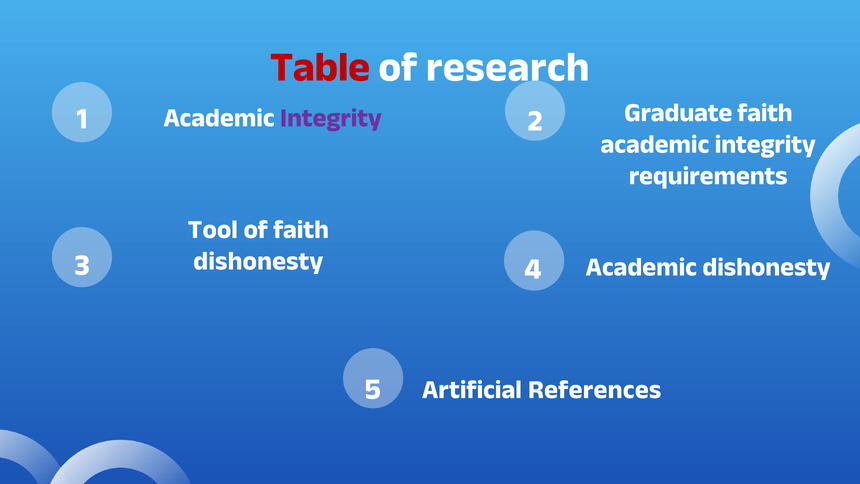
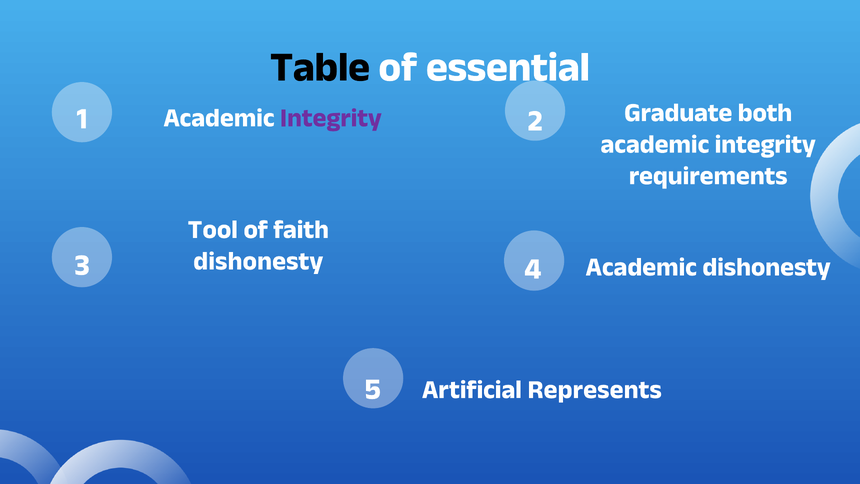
Table colour: red -> black (320, 67)
research: research -> essential (508, 67)
Graduate faith: faith -> both (765, 112)
References: References -> Represents (595, 389)
